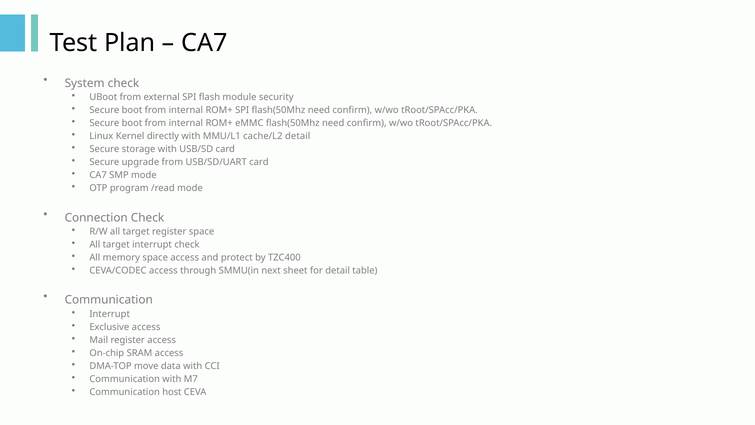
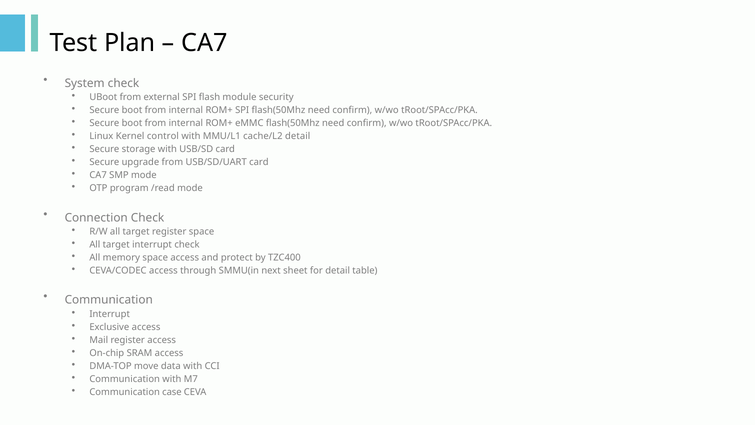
directly: directly -> control (163, 136)
host: host -> case (172, 392)
